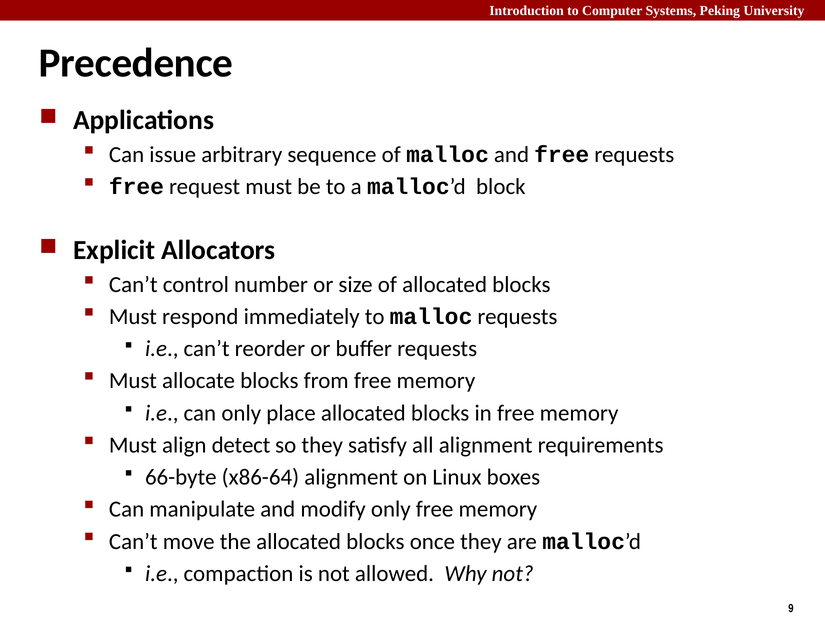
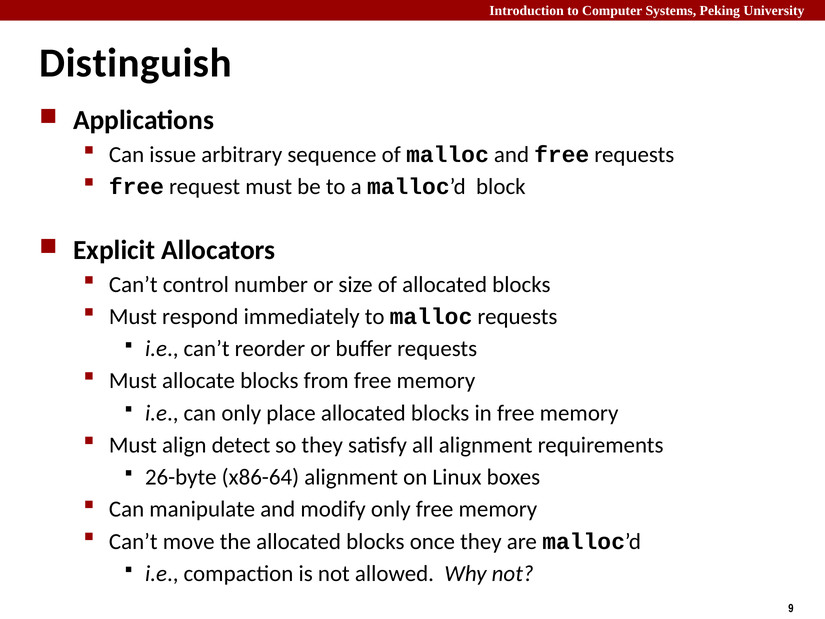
Precedence: Precedence -> Distinguish (136, 63)
66-byte: 66-byte -> 26-byte (181, 477)
